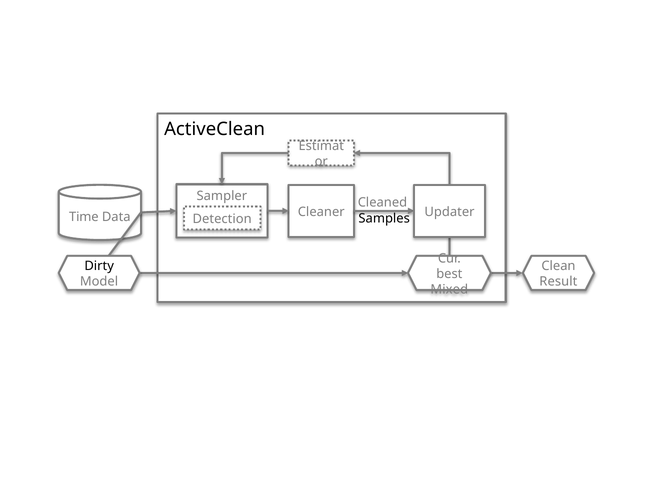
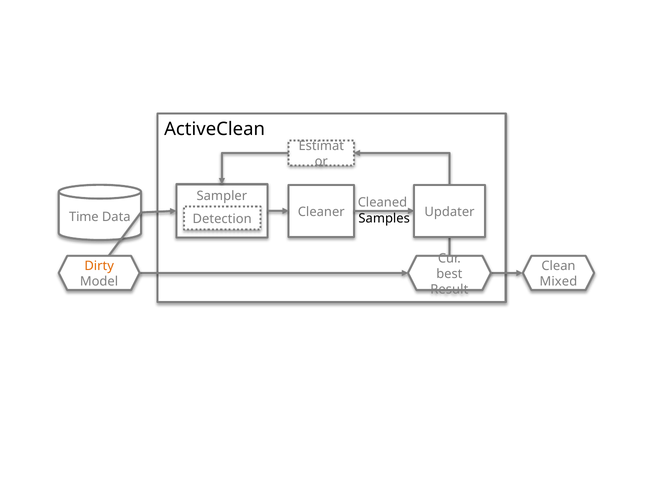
Dirty colour: black -> orange (99, 266)
Result: Result -> Mixed (558, 281)
Mixed: Mixed -> Result (449, 289)
